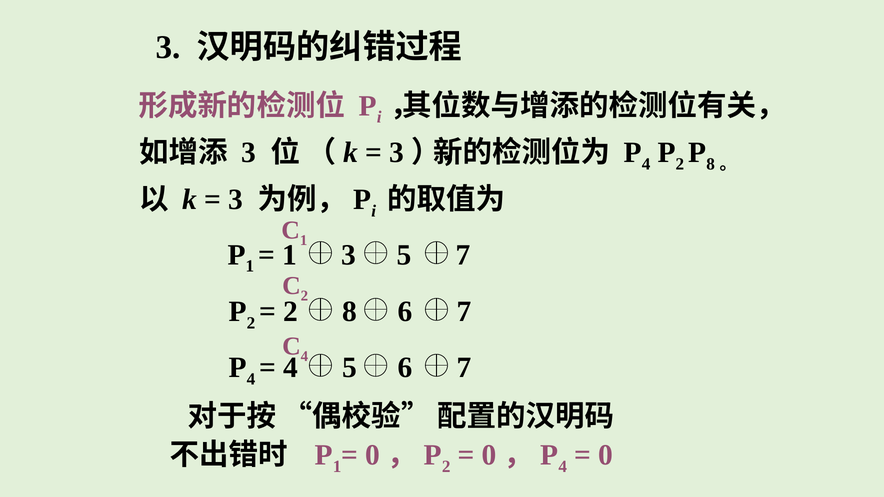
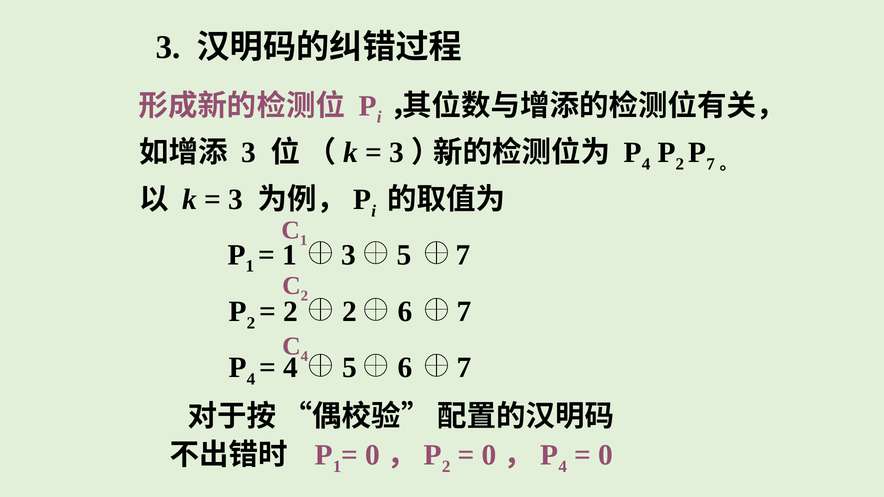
8: 8 -> 7 (711, 164)
2 8: 8 -> 2 (350, 312)
